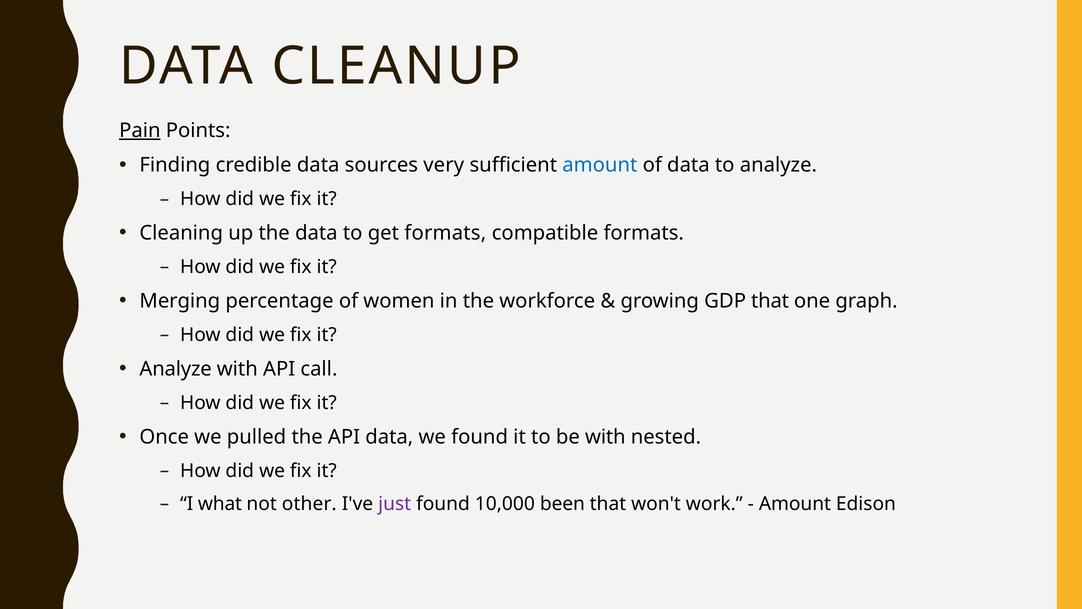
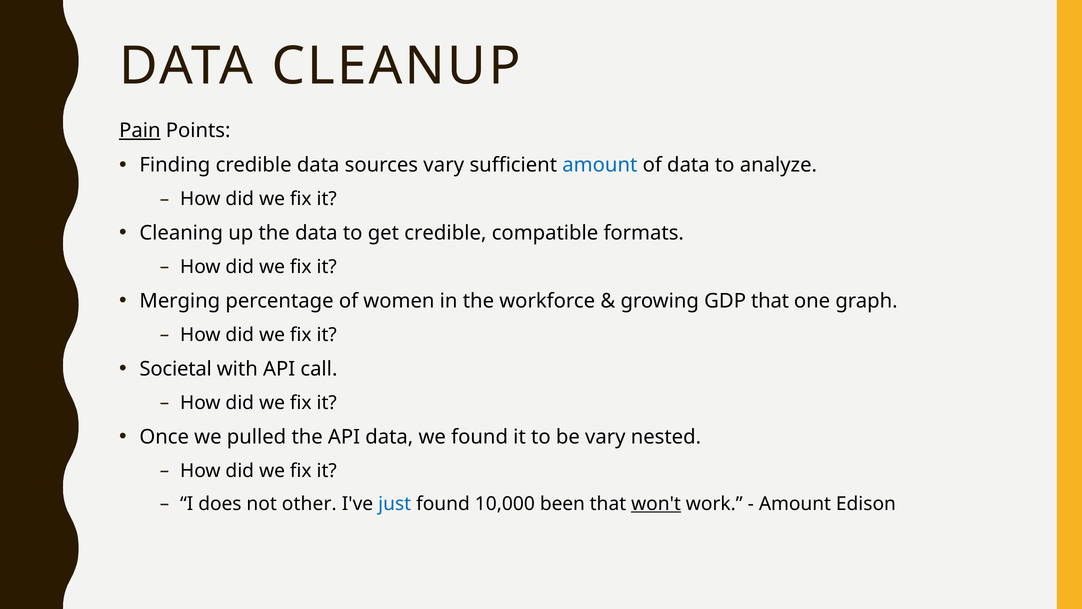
sources very: very -> vary (444, 165)
get formats: formats -> credible (445, 233)
Analyze: Analyze -> Societal (176, 369)
be with: with -> vary (605, 437)
what: what -> does (220, 504)
just colour: purple -> blue (395, 504)
won't underline: none -> present (656, 504)
